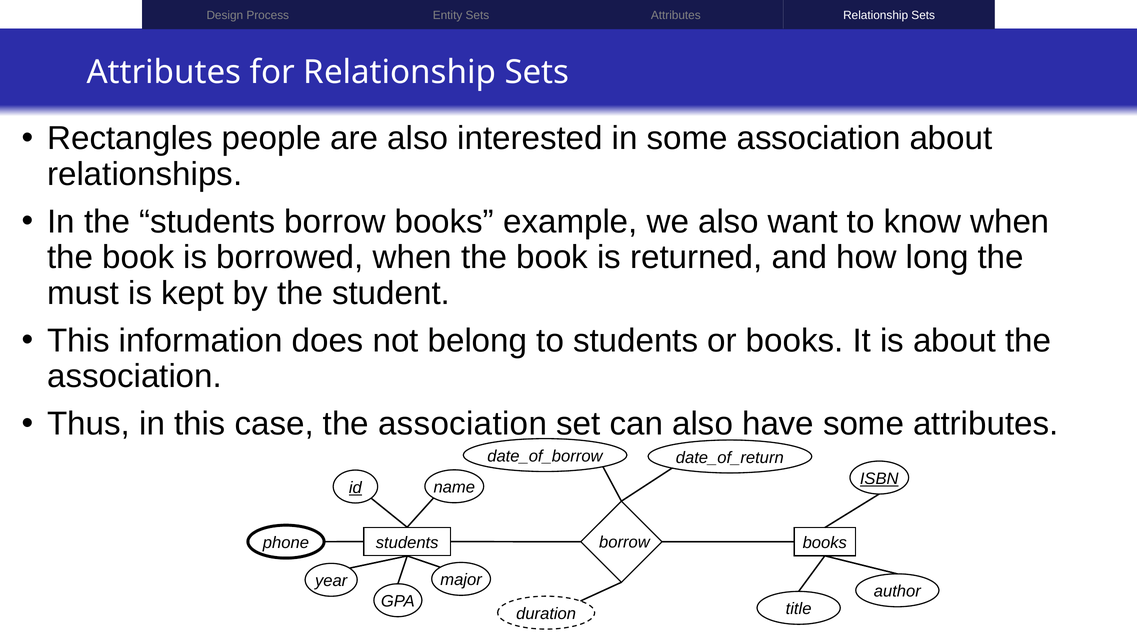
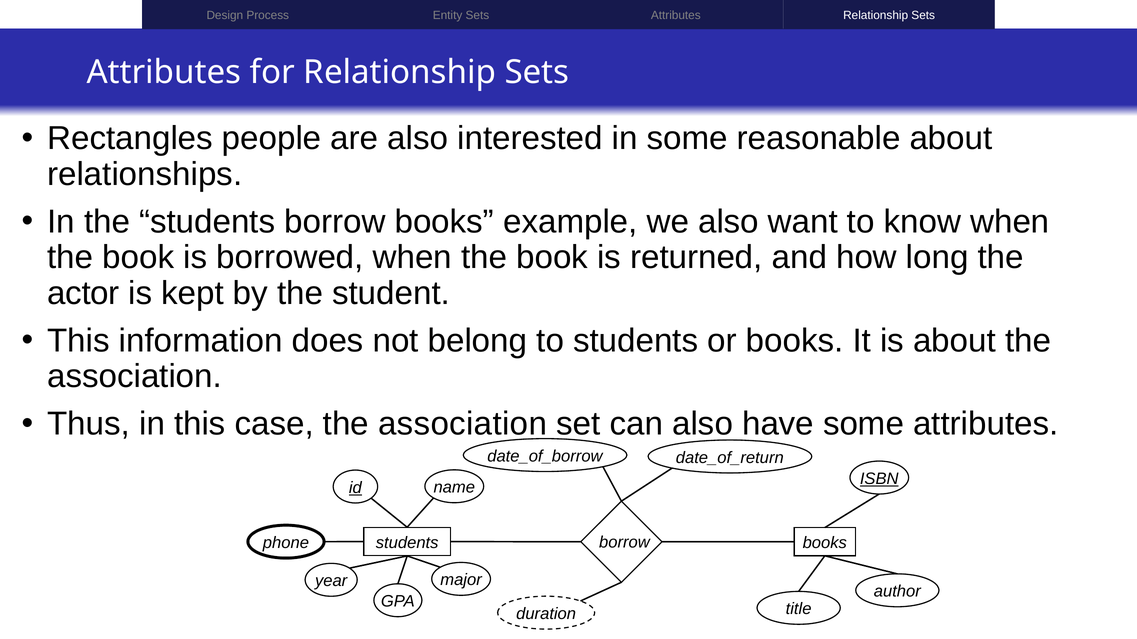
some association: association -> reasonable (819, 139)
must: must -> actor (83, 293)
